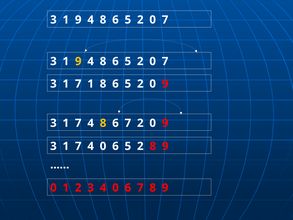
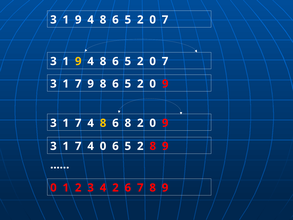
7 1: 1 -> 9 (91, 84)
8 6 7: 7 -> 8 (128, 123)
3 4 0: 0 -> 2 (115, 188)
